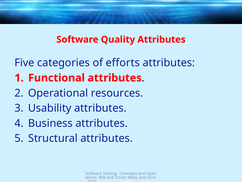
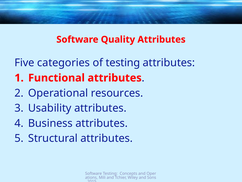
of efforts: efforts -> testing (123, 63)
